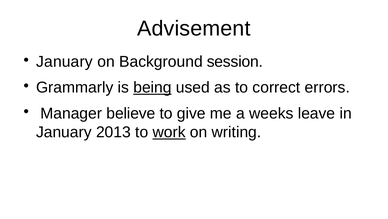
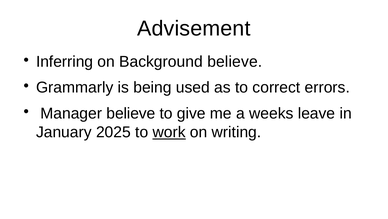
January: January -> Inferring (65, 62)
Background session: session -> believe (235, 62)
being underline: present -> none (152, 87)
2013: 2013 -> 2025 (113, 132)
